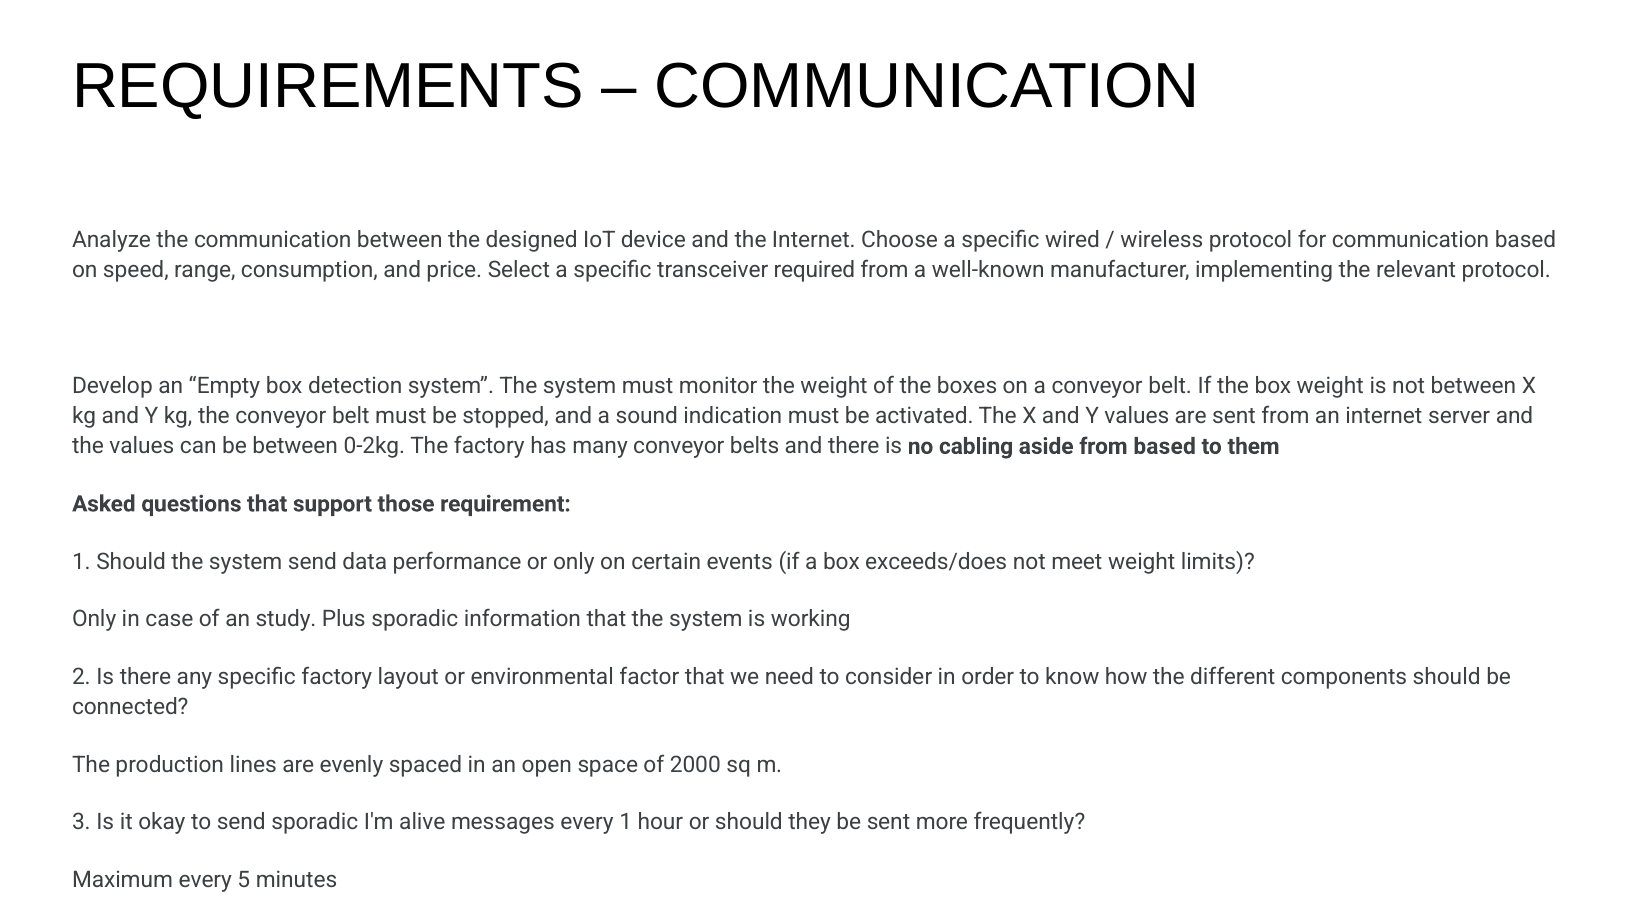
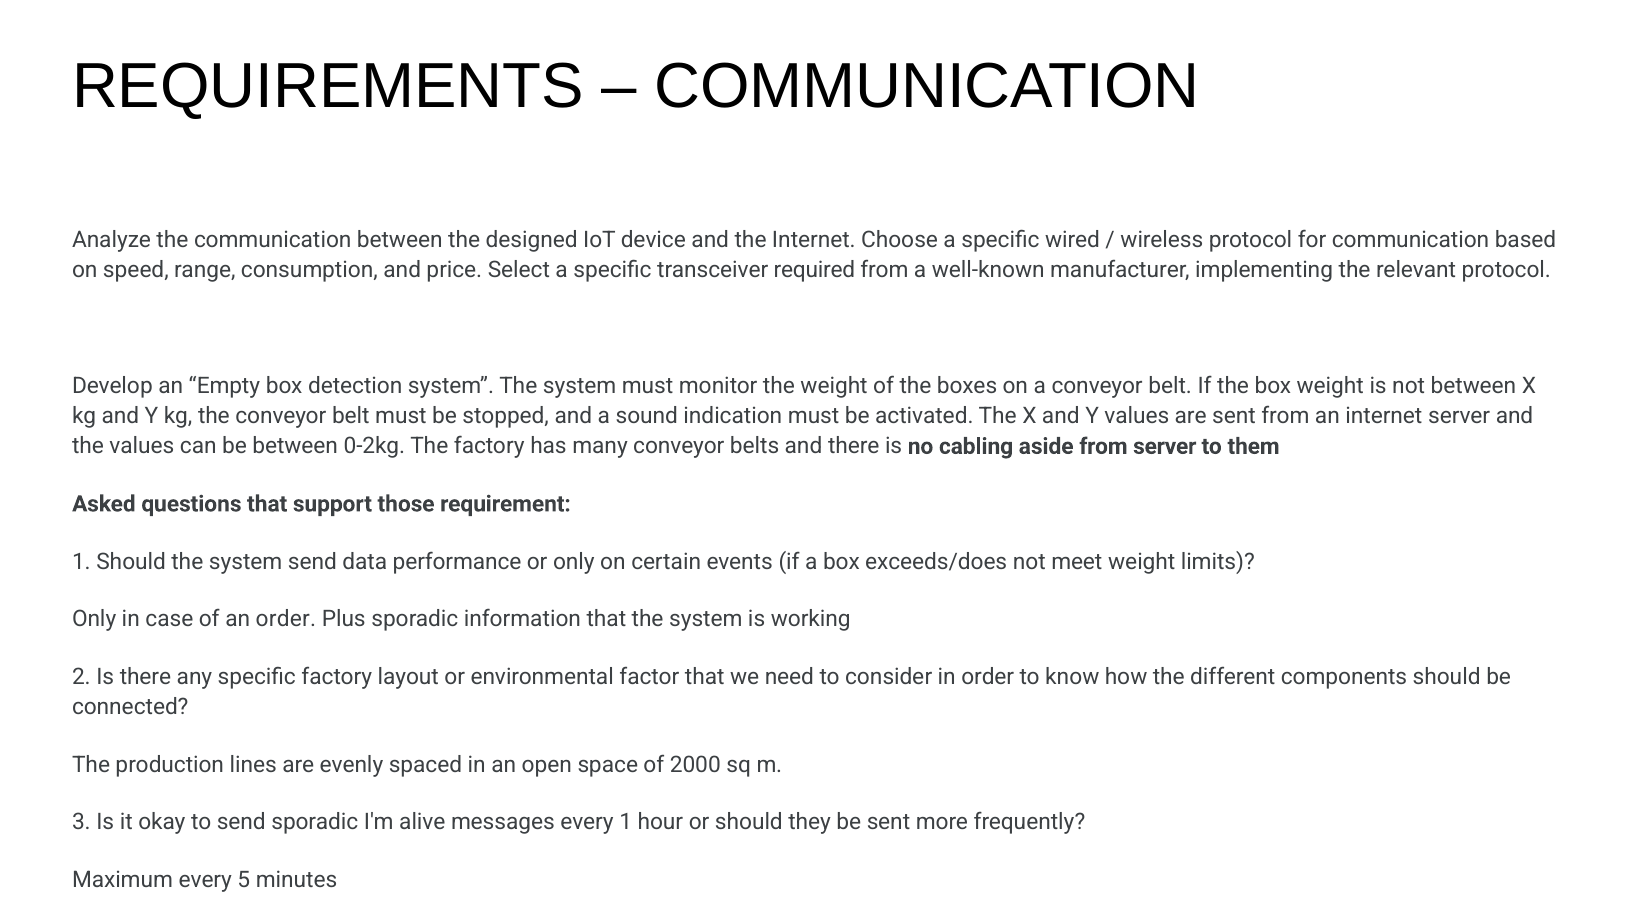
from based: based -> server (1165, 446)
an study: study -> order (286, 619)
